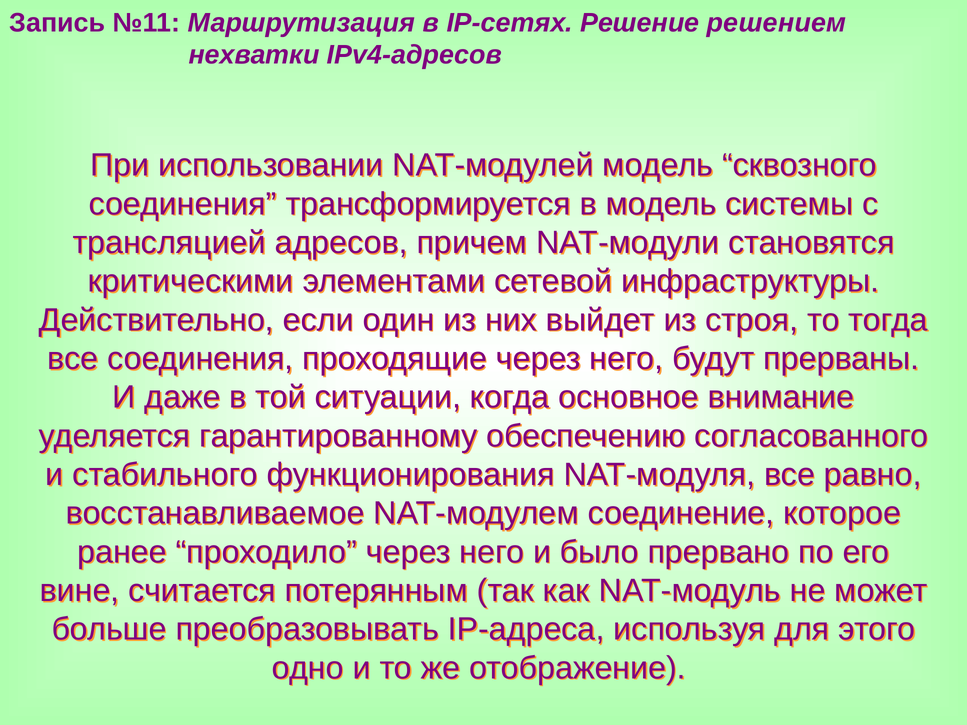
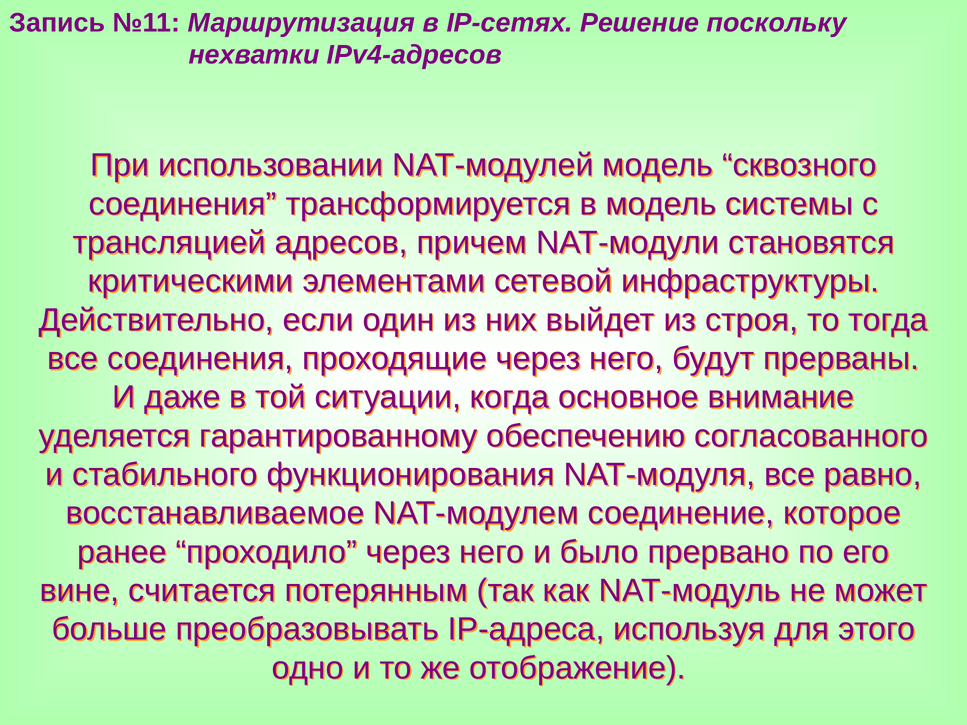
решением: решением -> поскольку (777, 23)
